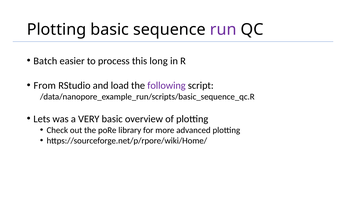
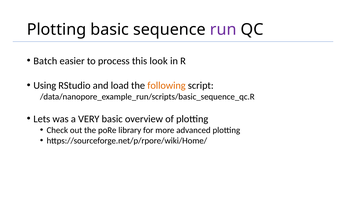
long: long -> look (159, 61)
From: From -> Using (45, 85)
following colour: purple -> orange (166, 85)
